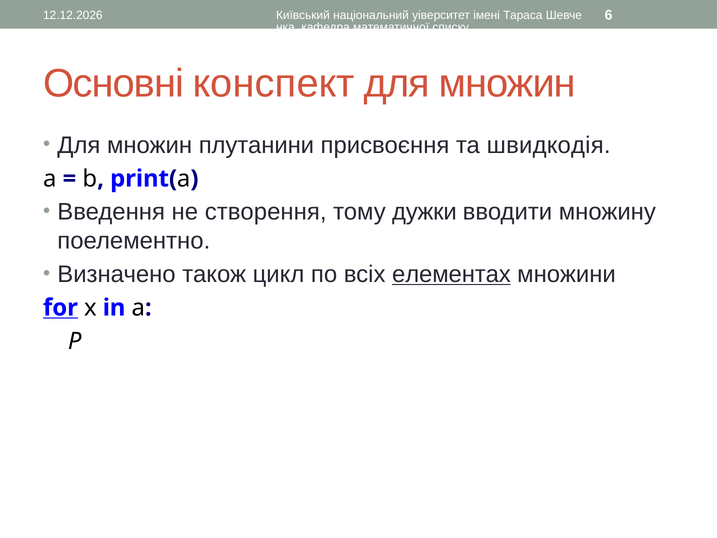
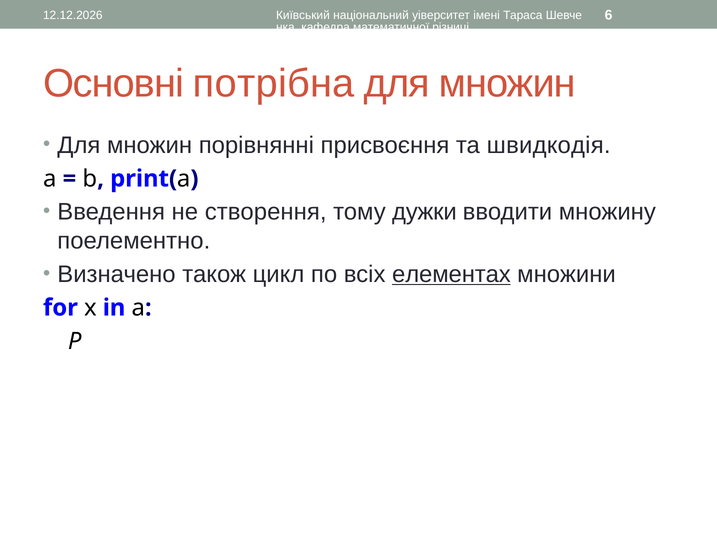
списку: списку -> різниці (451, 27)
конспект: конспект -> потрібна (274, 83)
плутанини: плутанини -> порівнянні (256, 145)
for underline: present -> none (60, 308)
